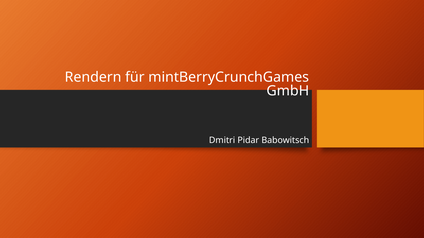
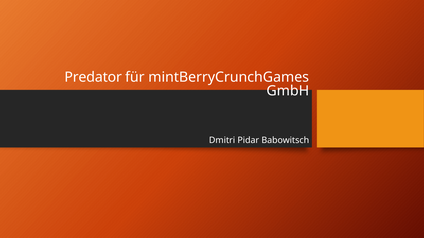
Rendern: Rendern -> Predator (93, 77)
